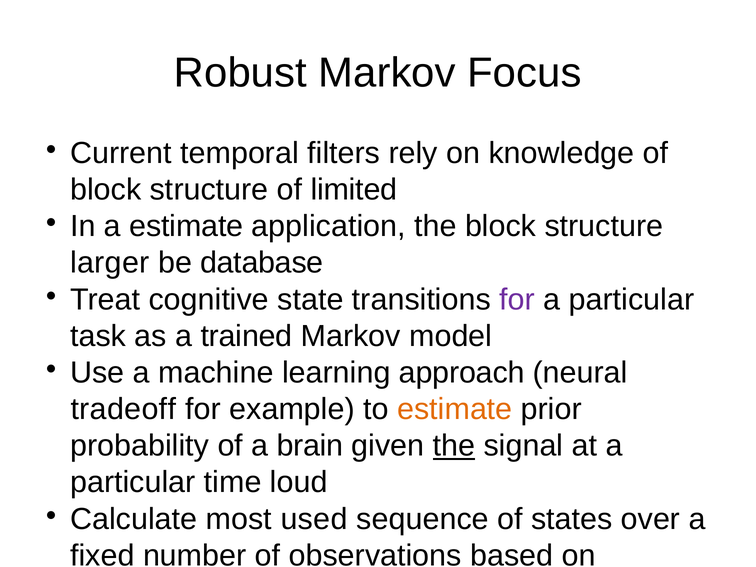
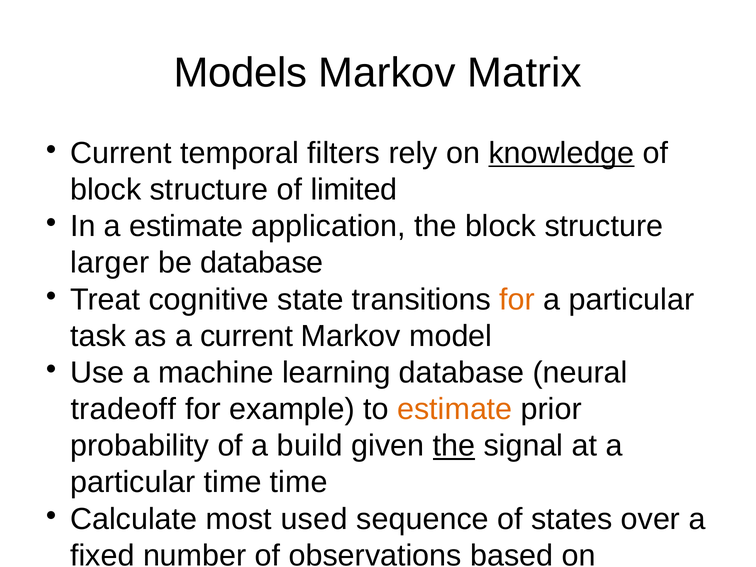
Robust: Robust -> Models (241, 73)
Markov Focus: Focus -> Matrix (524, 73)
knowledge underline: none -> present (561, 153)
for colour: purple -> orange (517, 299)
a trained: trained -> current (247, 336)
learning approach: approach -> database (462, 373)
brain: brain -> build (310, 446)
time loud: loud -> time (299, 482)
